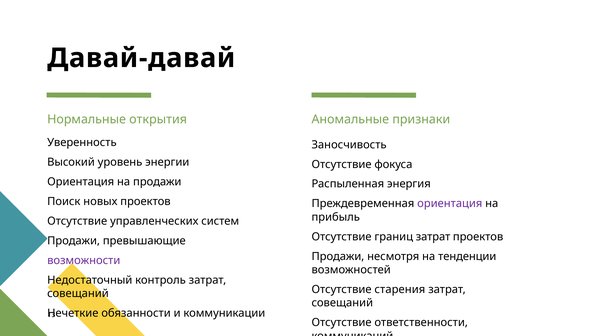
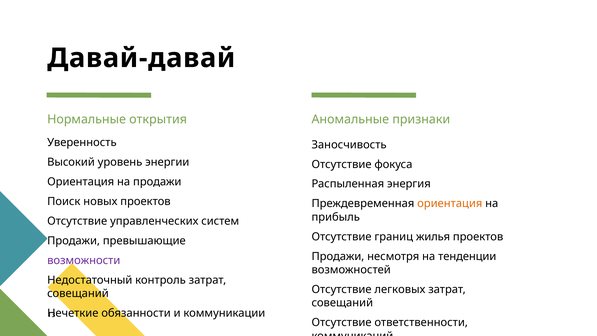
ориентация colour: purple -> orange (450, 204)
границ затрат: затрат -> жилья (433, 237)
старения: старения -> легковых (400, 289)
